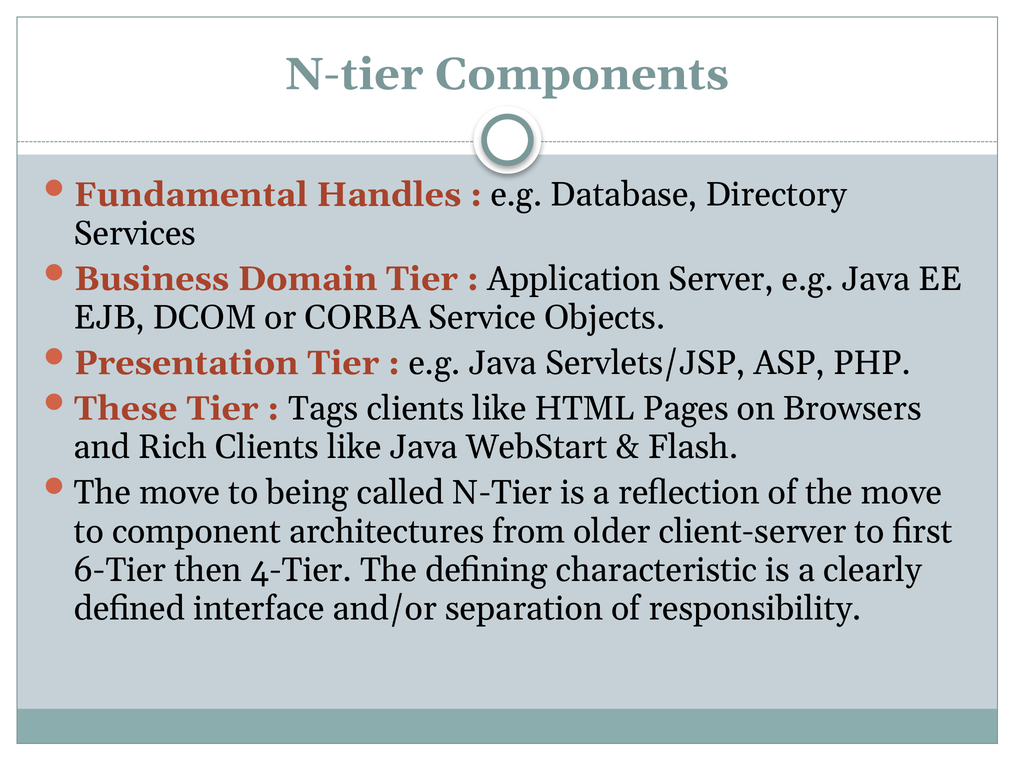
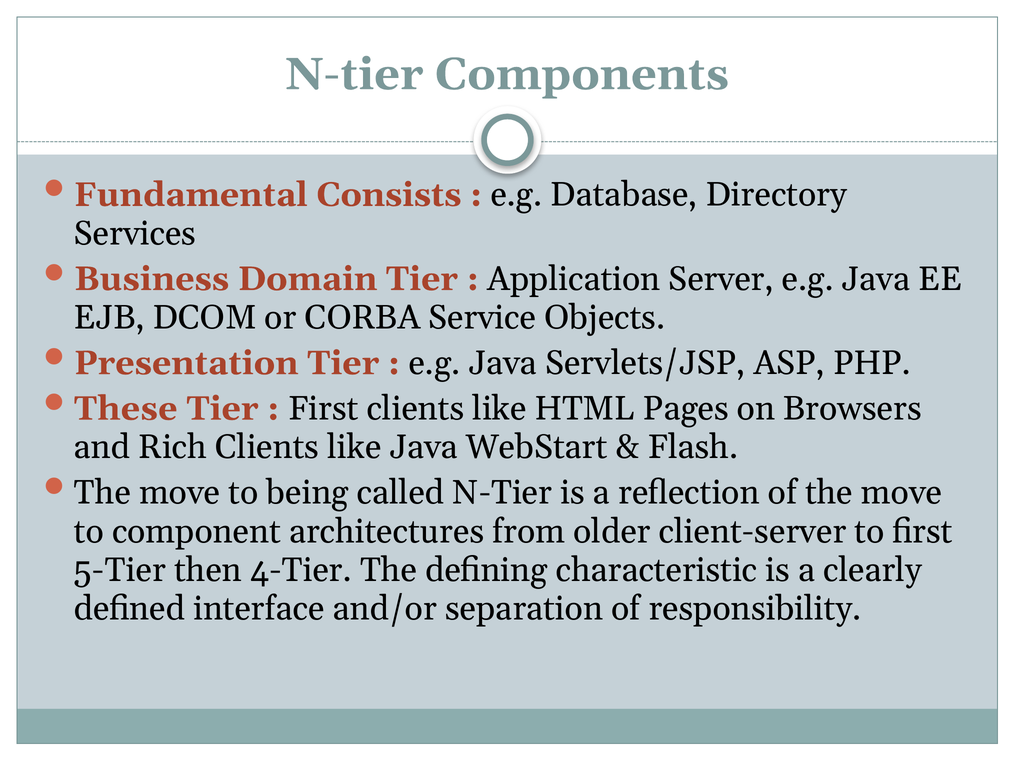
Handles: Handles -> Consists (389, 195)
Tags: Tags -> First (323, 409)
6-Tier: 6-Tier -> 5-Tier (120, 570)
